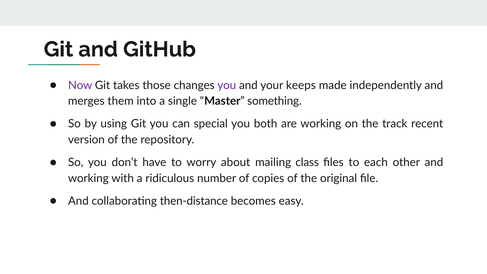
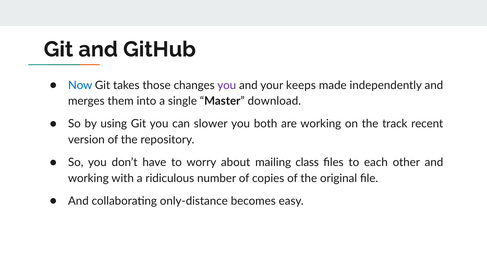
Now colour: purple -> blue (80, 85)
something: something -> download (274, 101)
special: special -> slower (211, 124)
then-distance: then-distance -> only-distance (194, 201)
